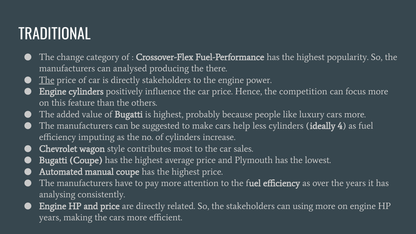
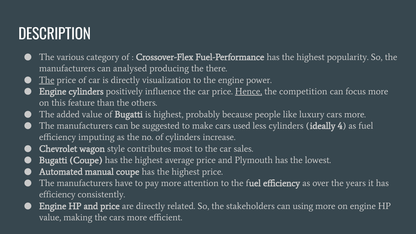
TRADITIONAL: TRADITIONAL -> DESCRIPTION (55, 34)
change: change -> various (70, 57)
directly stakeholders: stakeholders -> visualization (167, 80)
Hence underline: none -> present (249, 91)
help: help -> used (242, 126)
analysing: analysing -> efficiency (57, 195)
years: years -> value (50, 218)
